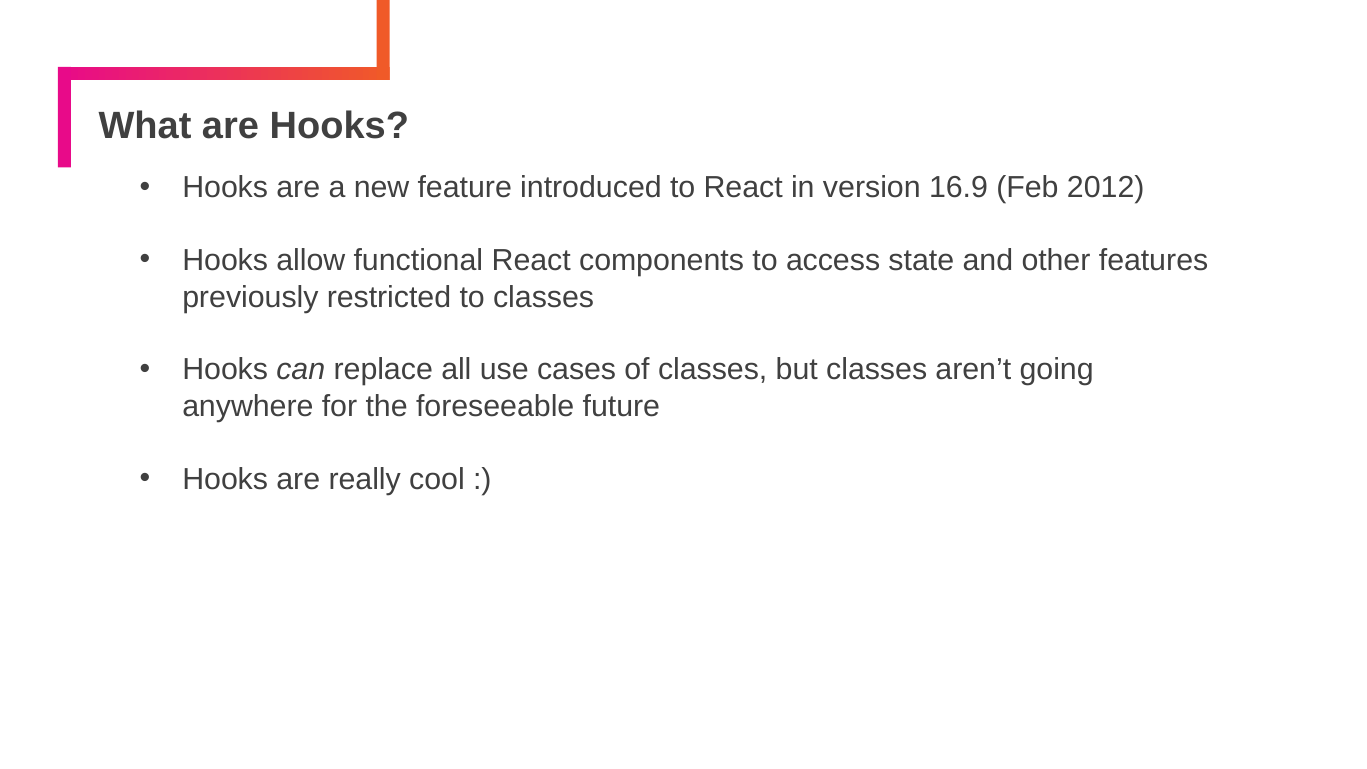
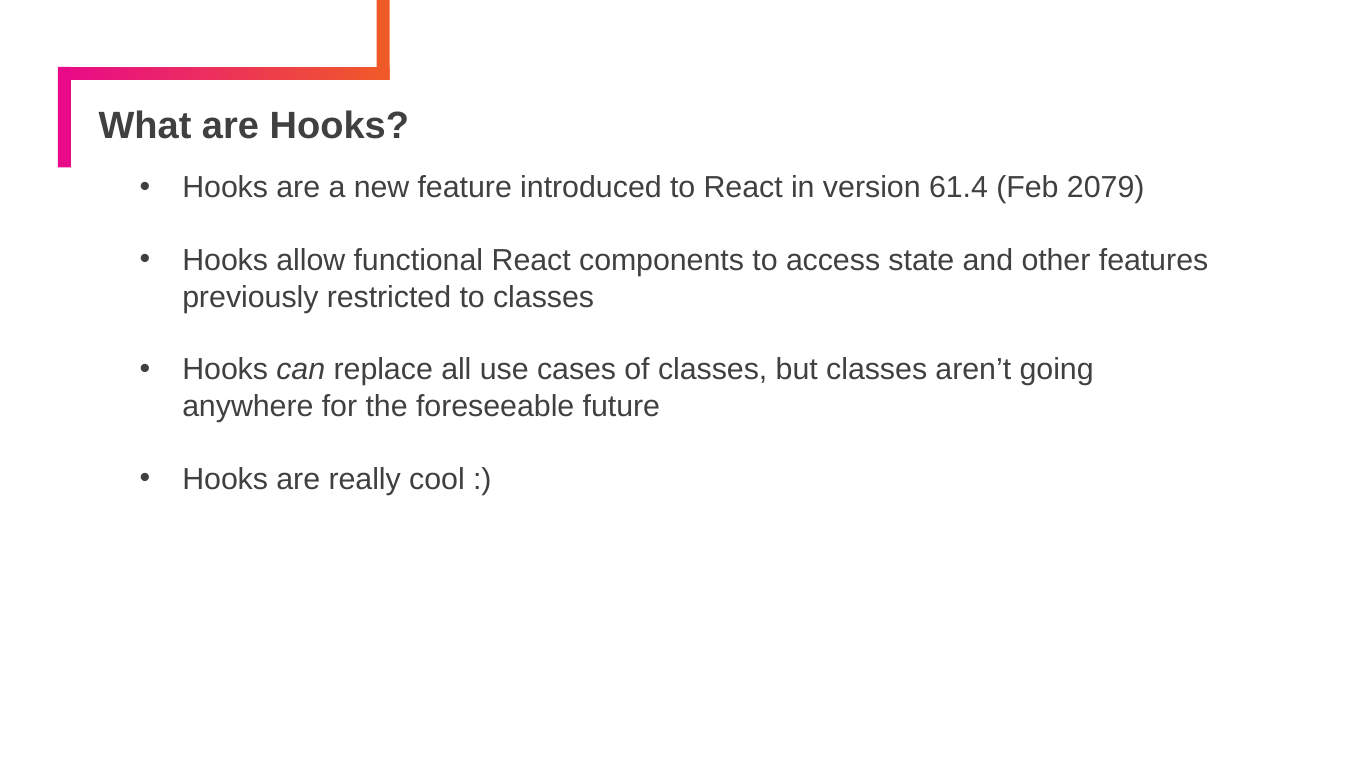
16.9: 16.9 -> 61.4 (959, 188)
2012: 2012 -> 2079 (1106, 188)
